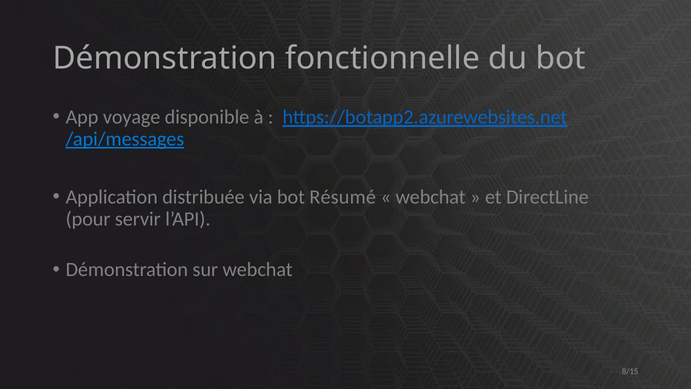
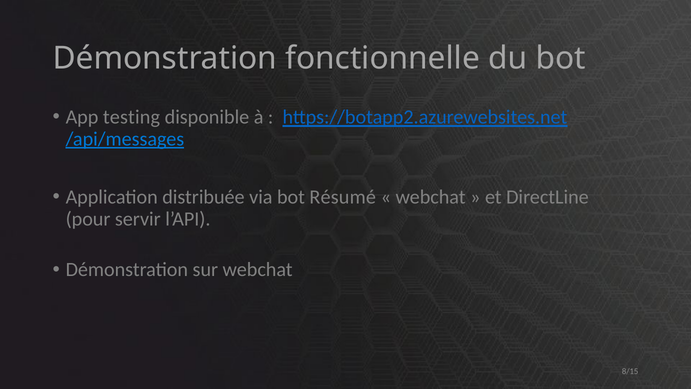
voyage: voyage -> testing (131, 117)
